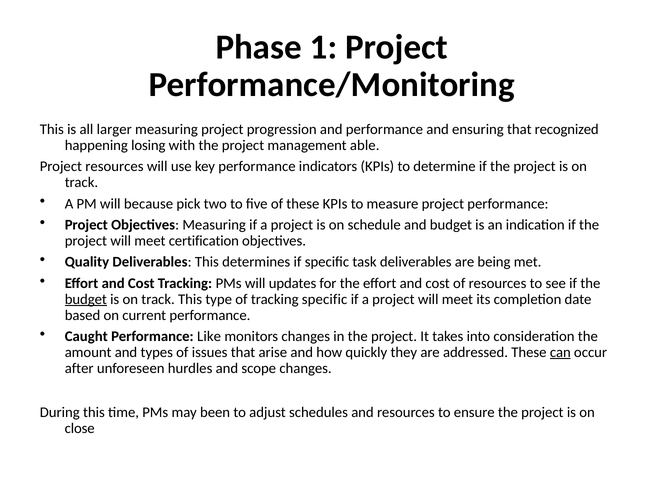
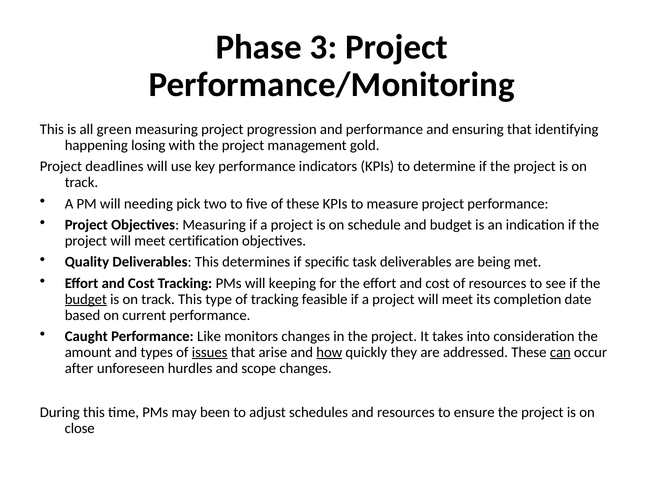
1: 1 -> 3 (324, 47)
larger: larger -> green (114, 129)
recognized: recognized -> identifying (567, 129)
able: able -> gold (365, 145)
Project resources: resources -> deadlines (114, 167)
because: because -> needing (148, 204)
updates: updates -> keeping (292, 283)
tracking specific: specific -> feasible (325, 299)
issues underline: none -> present (210, 352)
how underline: none -> present (329, 352)
